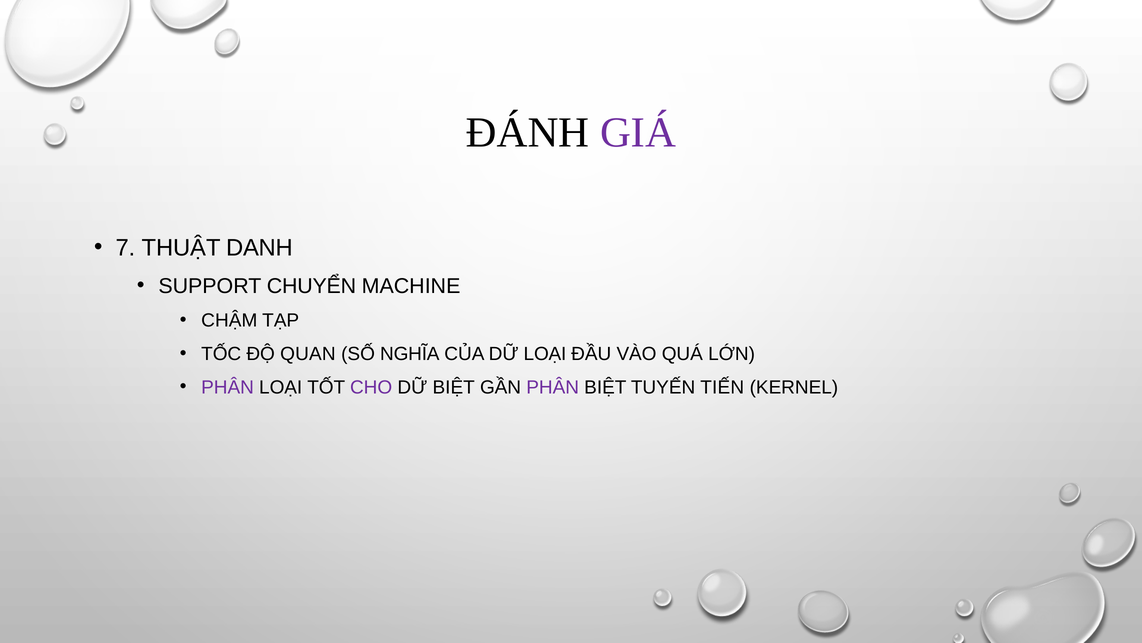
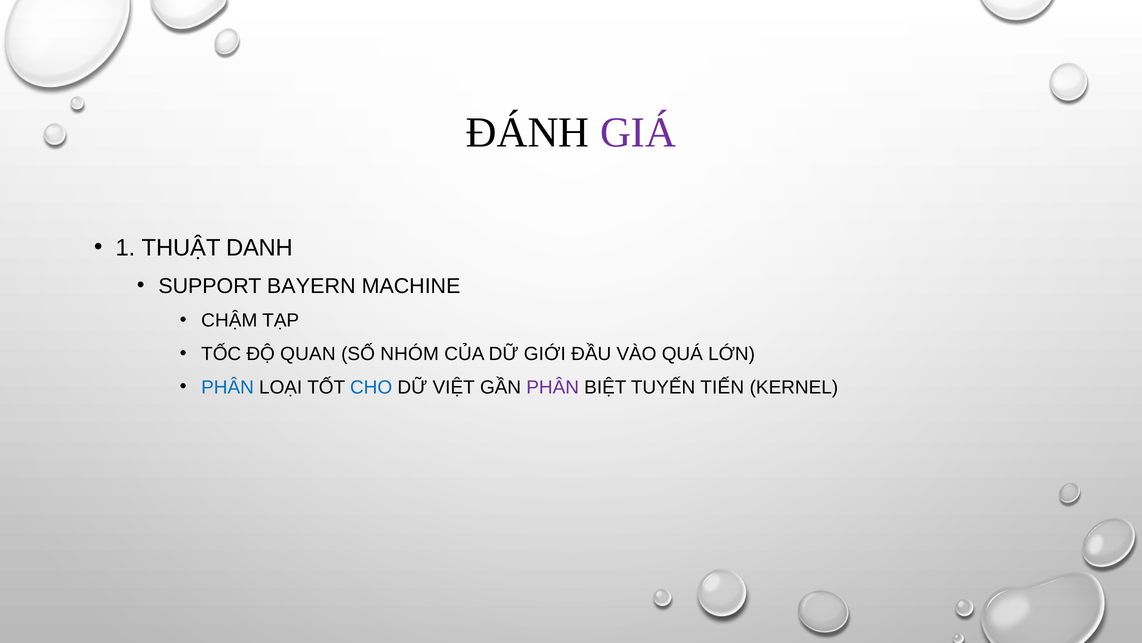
7: 7 -> 1 (125, 248)
CHUYỂN: CHUYỂN -> BAYERN (311, 286)
NGHĨA: NGHĨA -> NHÓM (410, 354)
DỮ LOẠI: LOẠI -> GIỚI (545, 354)
PHÂN colour: purple -> blue (228, 387)
CHO colour: purple -> blue (371, 387)
DỮ BIỆT: BIỆT -> VIỆT (454, 387)
